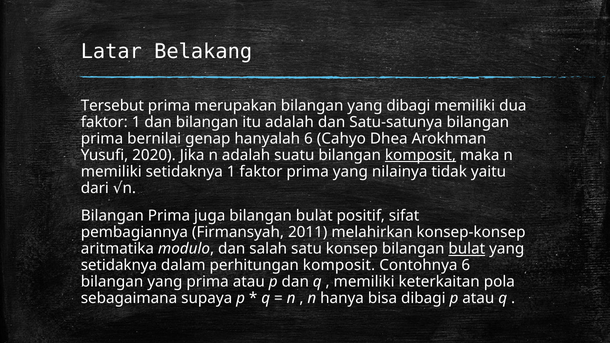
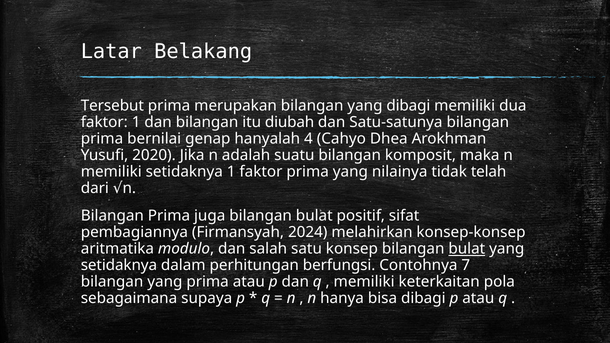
itu adalah: adalah -> diubah (290, 122)
hanyalah 6: 6 -> 4 (308, 139)
komposit underline: present -> none (421, 155)
yaitu: yaitu -> telah (489, 172)
2011: 2011 -> 2024 (308, 232)
perhitungan komposit: komposit -> berfungsi (339, 265)
Contohnya 6: 6 -> 7 (466, 265)
